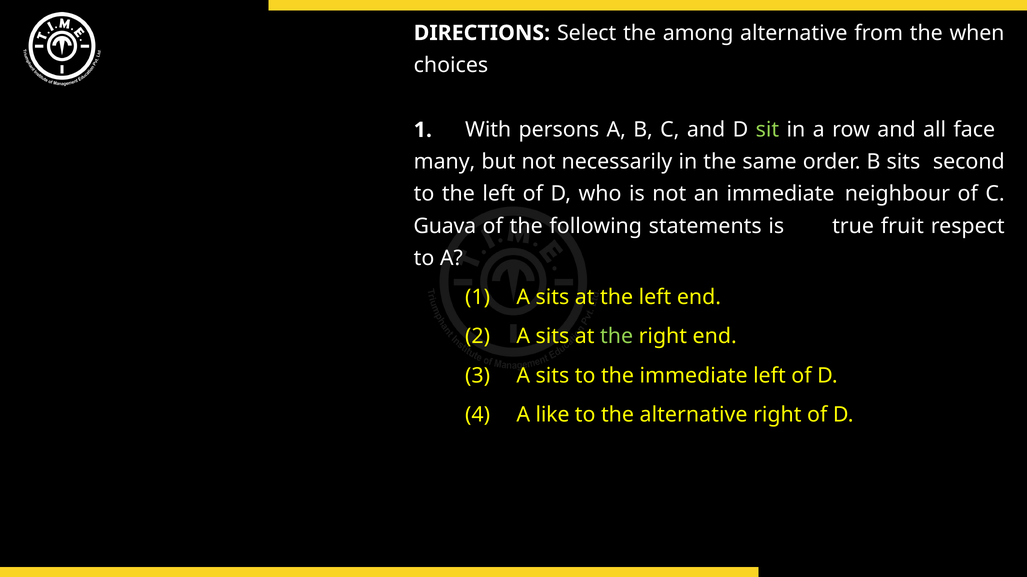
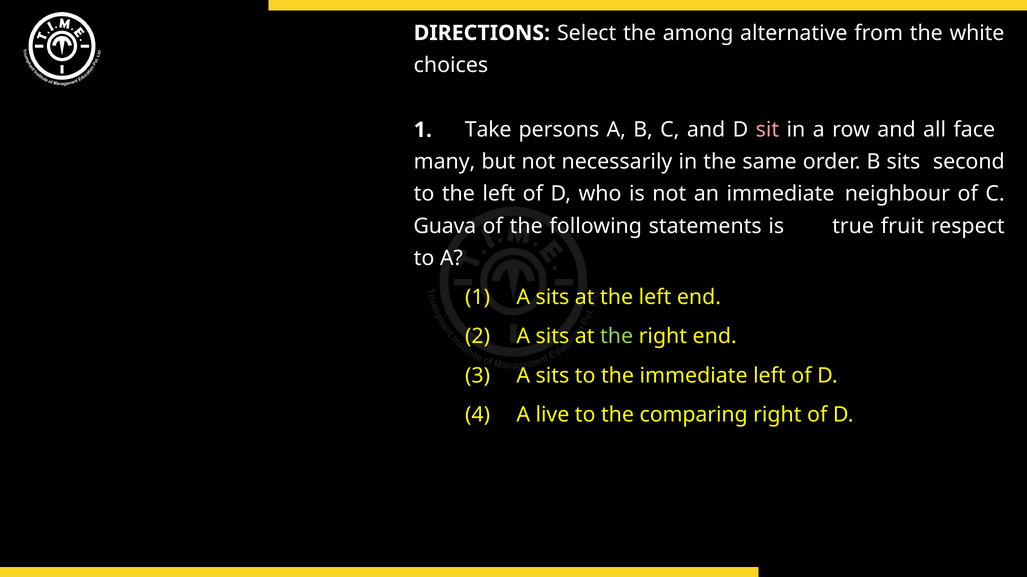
when: when -> white (977, 33)
With: With -> Take (488, 130)
sit colour: light green -> pink (767, 130)
like: like -> live (552, 415)
the alternative: alternative -> comparing (694, 415)
